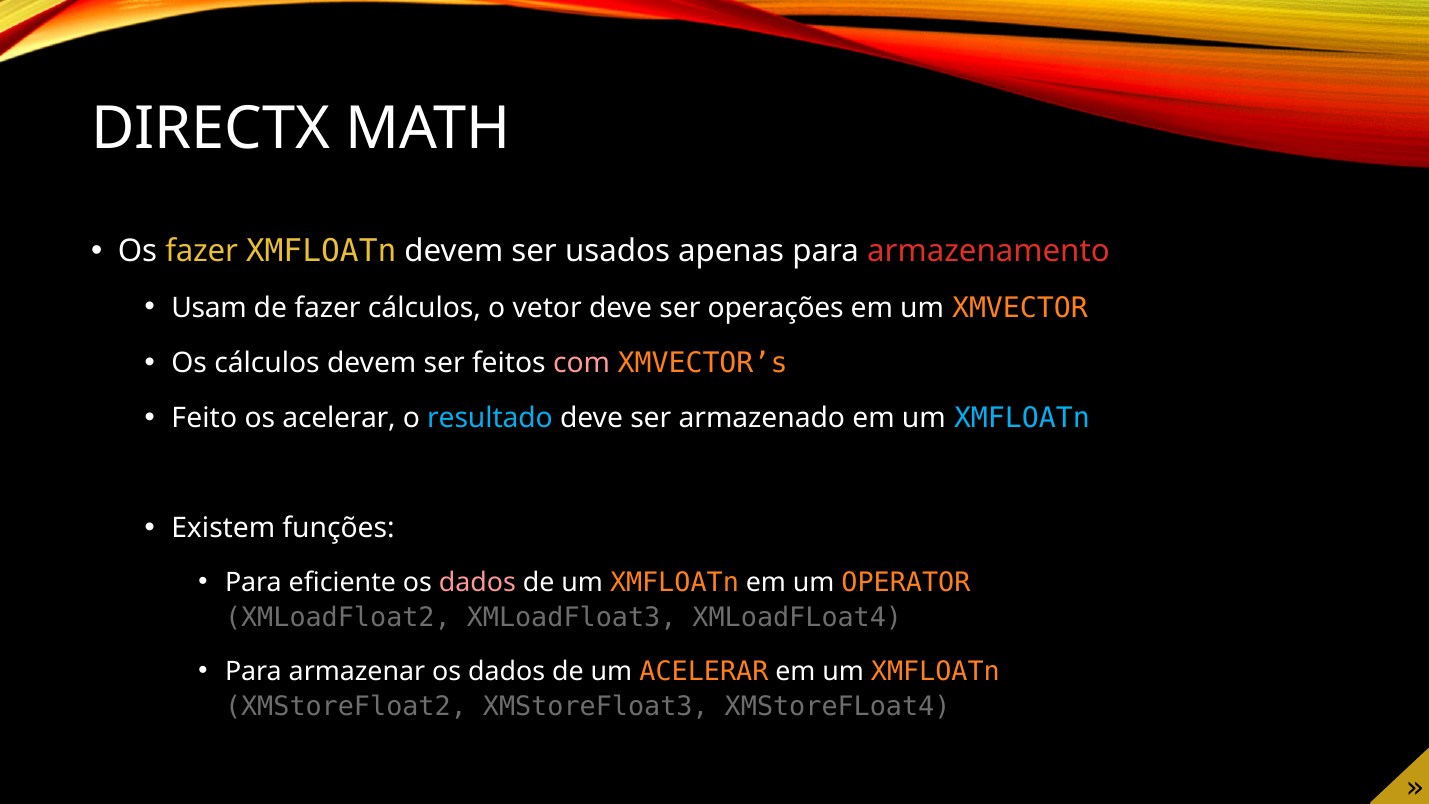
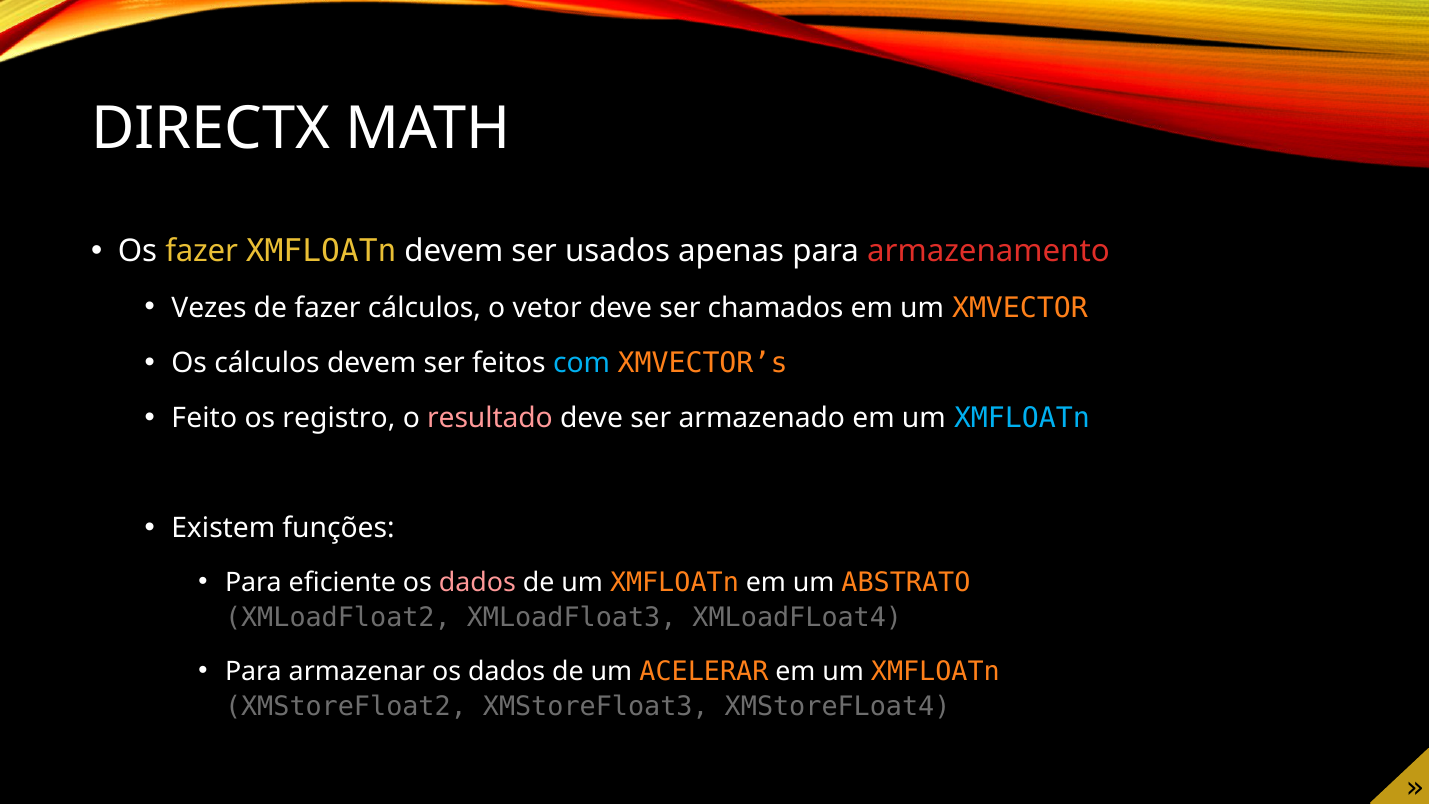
Usam: Usam -> Vezes (209, 308)
operações: operações -> chamados (776, 308)
com colour: pink -> light blue (582, 363)
os acelerar: acelerar -> registro (339, 418)
resultado colour: light blue -> pink (490, 418)
OPERATOR: OPERATOR -> ABSTRATO (906, 583)
